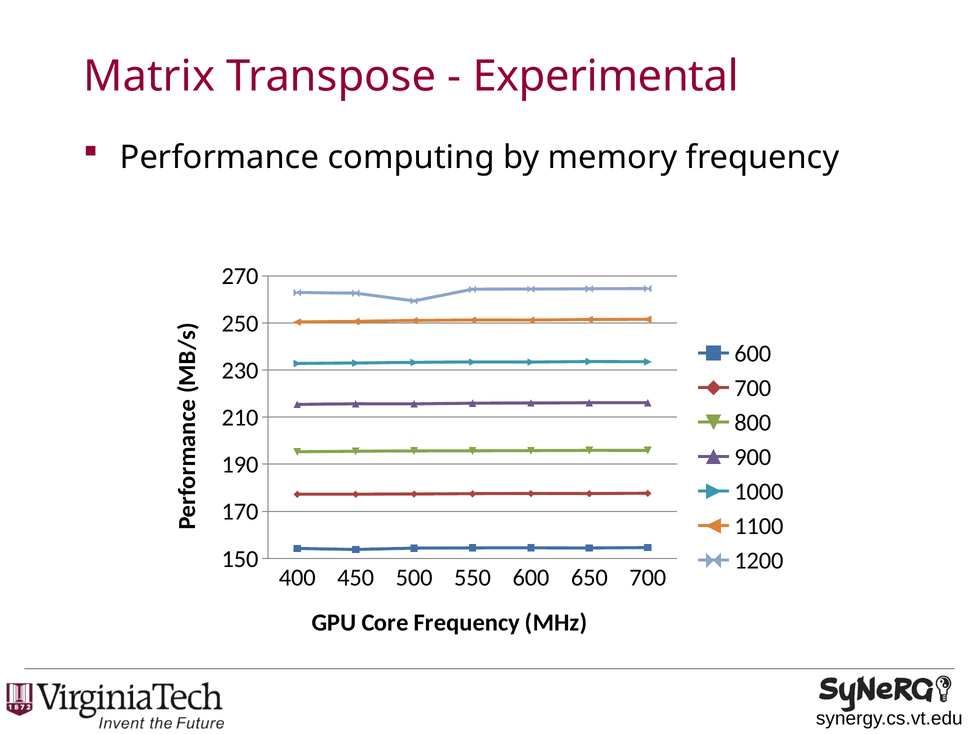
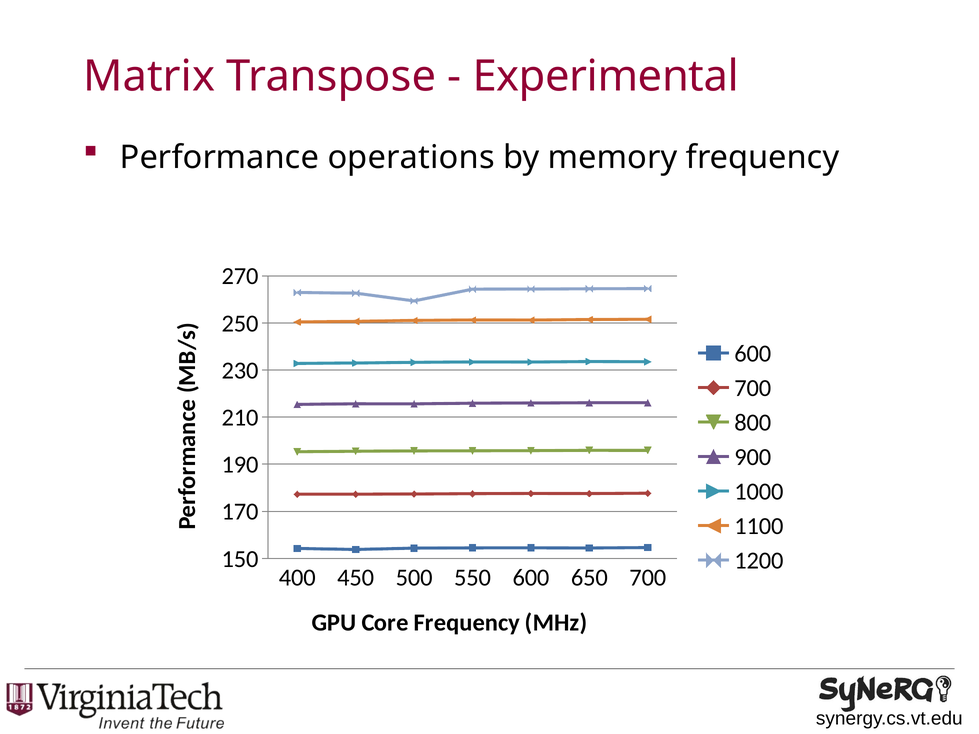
computing: computing -> operations (411, 157)
